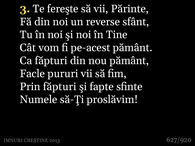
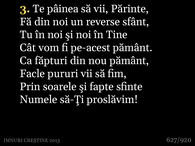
fereşte: fereşte -> pâinea (63, 9)
Prin făpturi: făpturi -> soarele (60, 87)
